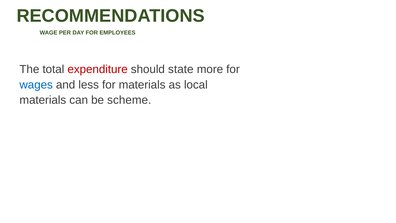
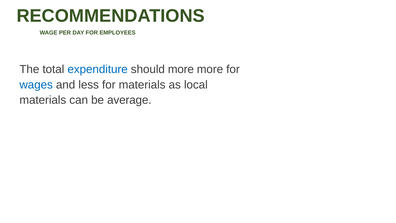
expenditure colour: red -> blue (98, 69)
should state: state -> more (181, 69)
scheme: scheme -> average (129, 100)
